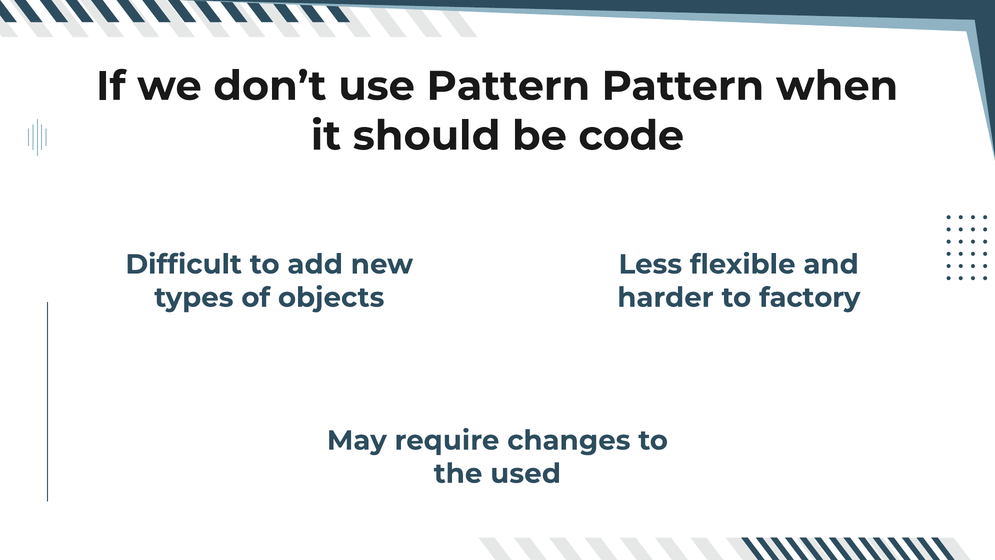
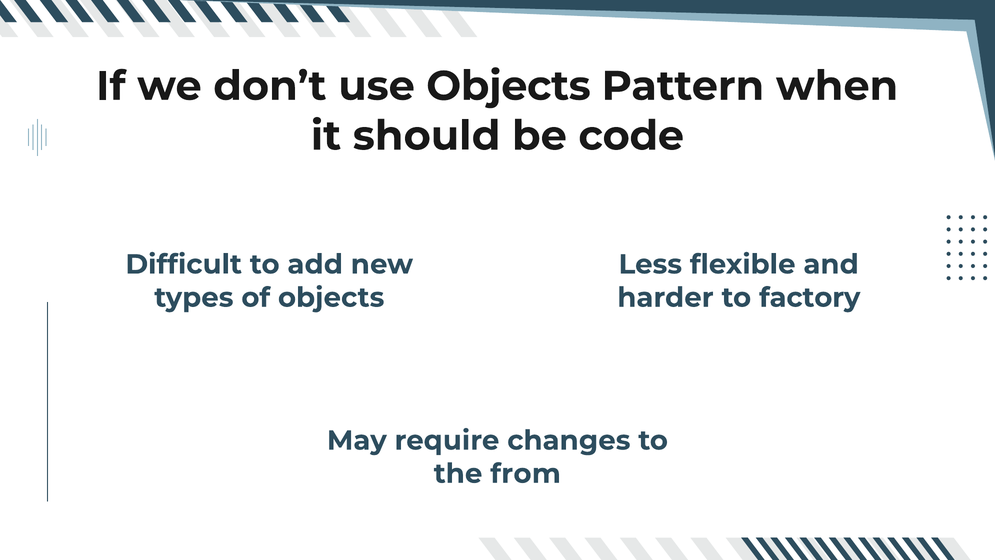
use Pattern: Pattern -> Objects (508, 86)
used: used -> from (526, 473)
